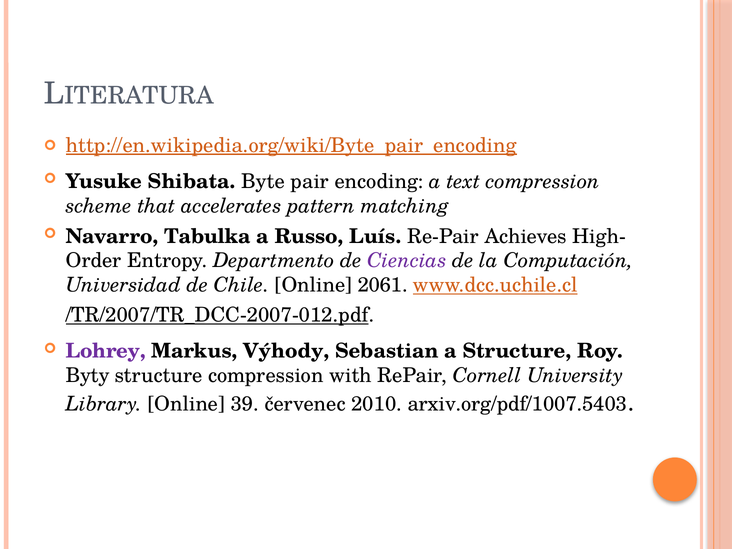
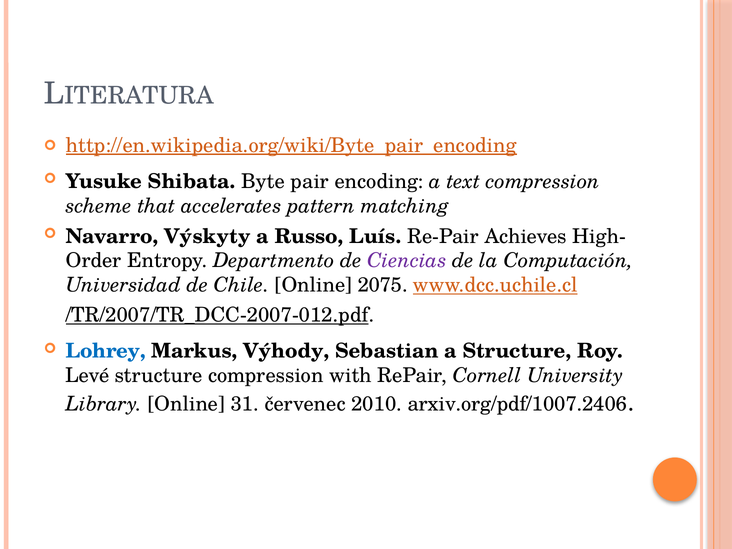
Tabulka: Tabulka -> Výskyty (207, 236)
2061: 2061 -> 2075 (383, 285)
Lohrey colour: purple -> blue (106, 351)
Byty: Byty -> Levé (88, 376)
39: 39 -> 31 (245, 404)
arxiv.org/pdf/1007.5403: arxiv.org/pdf/1007.5403 -> arxiv.org/pdf/1007.2406 (518, 404)
